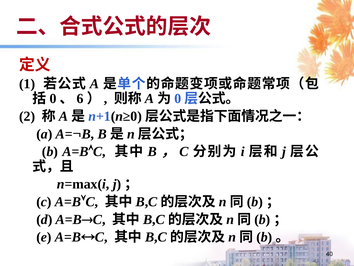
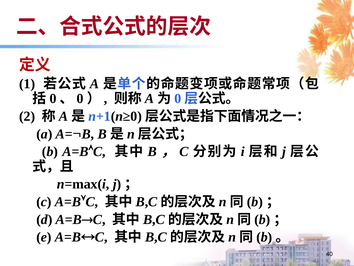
6: 6 -> 0 (80, 98)
